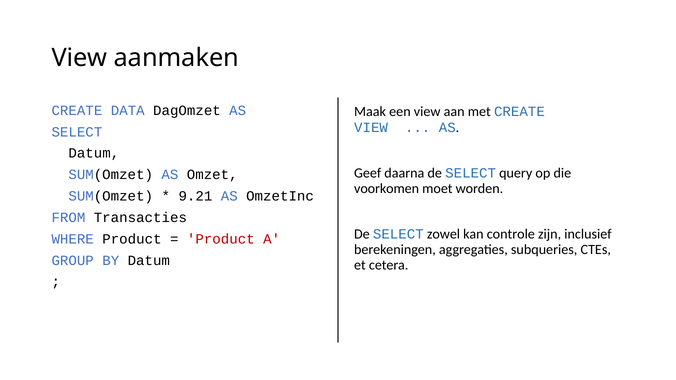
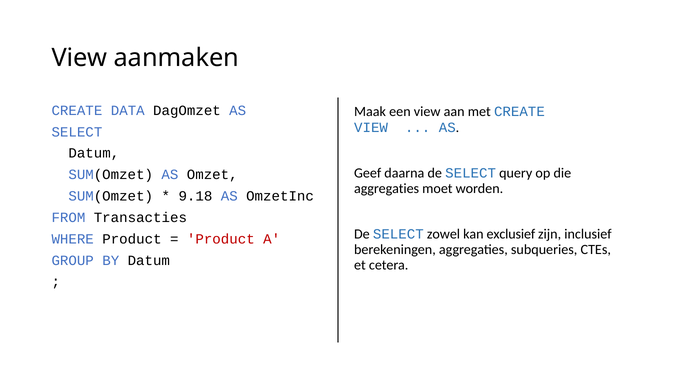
voorkomen: voorkomen -> aggregaties (387, 189)
9.21: 9.21 -> 9.18 (195, 196)
controle: controle -> exclusief (511, 234)
